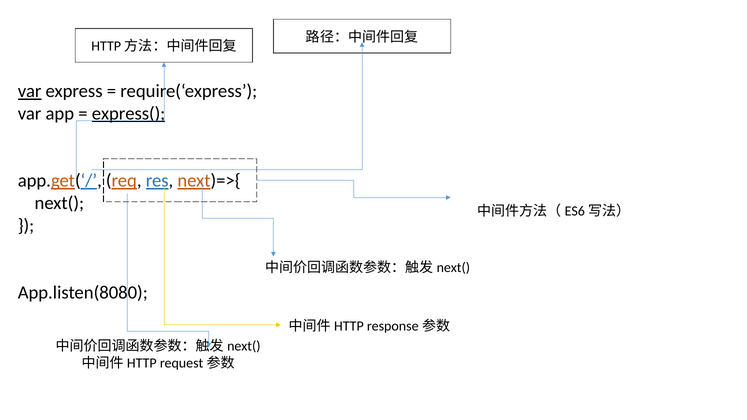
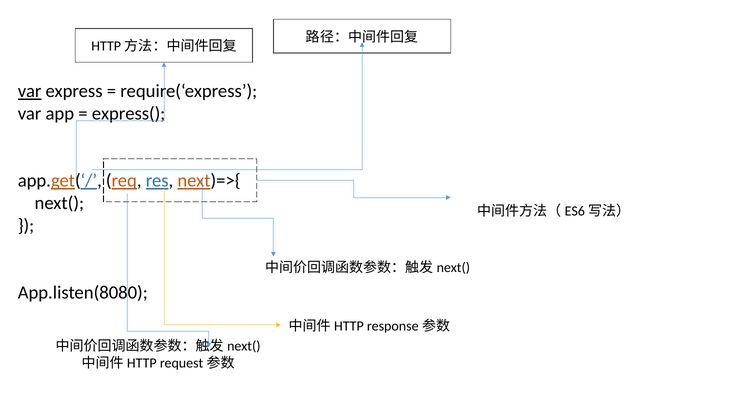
express( underline: present -> none (129, 114)
